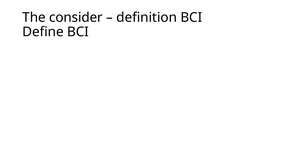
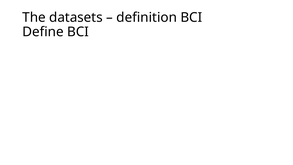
consider: consider -> datasets (76, 17)
